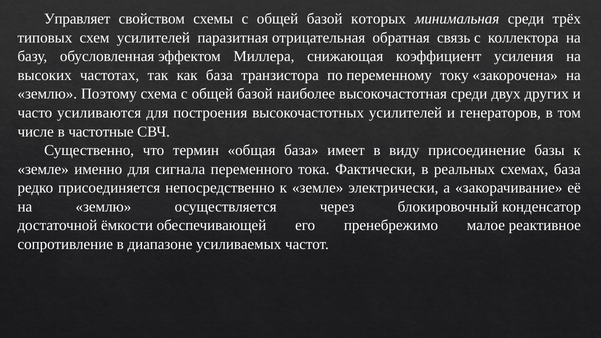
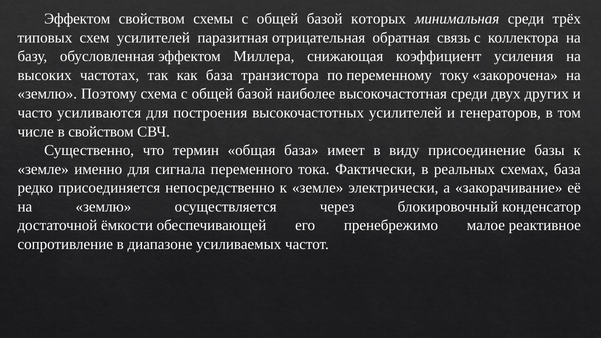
Управляет: Управляет -> Эффектом (77, 19)
в частотные: частотные -> свойством (101, 132)
